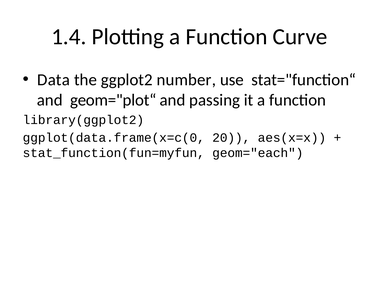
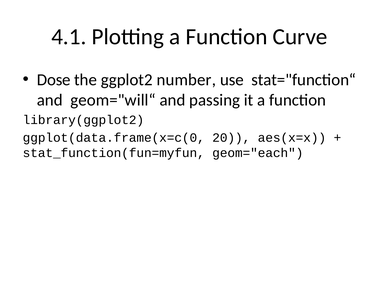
1.4: 1.4 -> 4.1 (69, 37)
Data: Data -> Dose (54, 80)
geom="plot“: geom="plot“ -> geom="will“ (113, 100)
